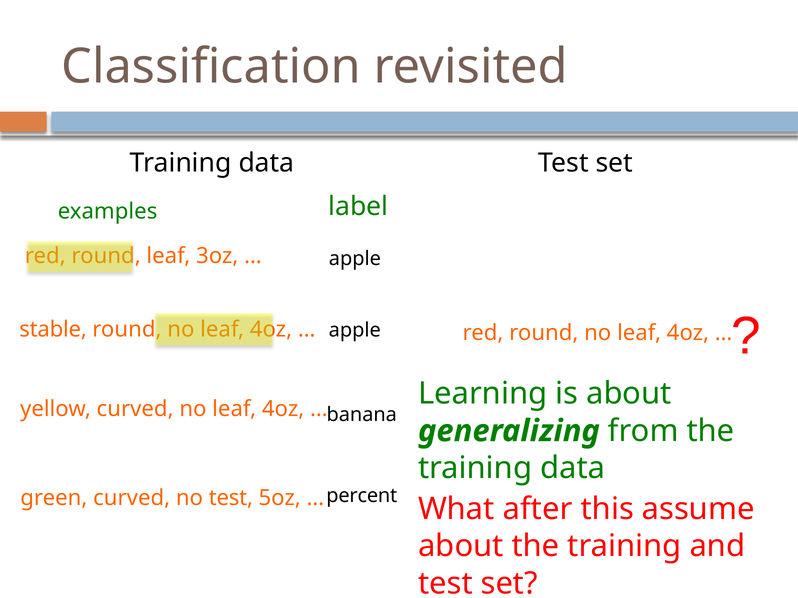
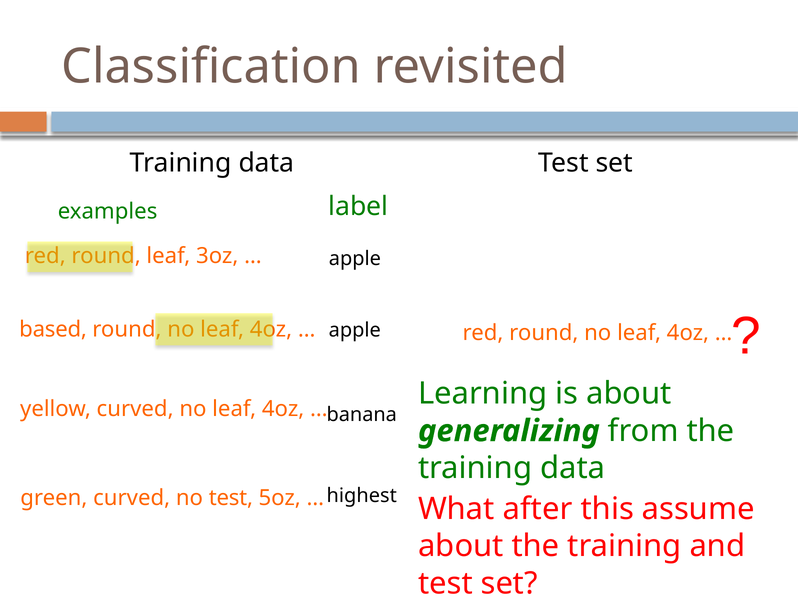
stable: stable -> based (53, 330)
percent: percent -> highest (362, 496)
